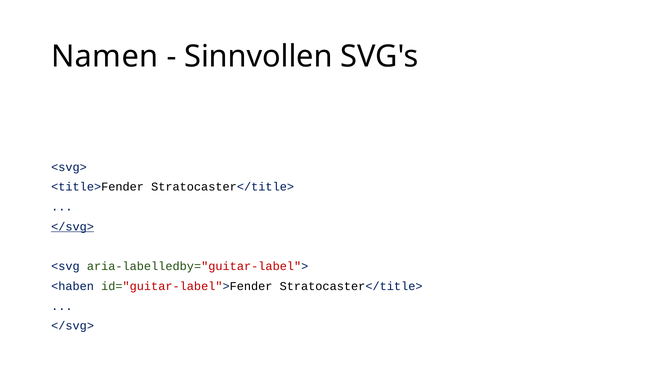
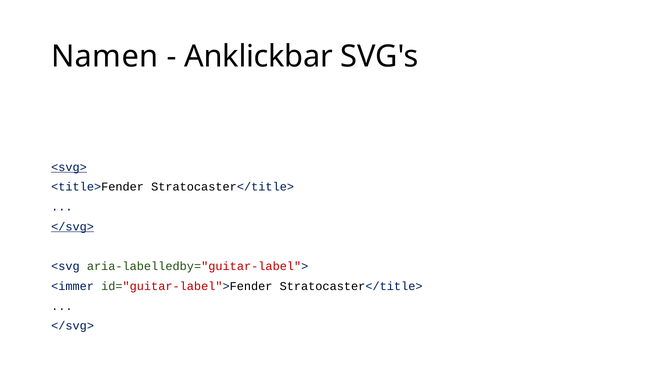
Sinnvollen: Sinnvollen -> Anklickbar (259, 56)
<svg> underline: none -> present (69, 167)
<haben: <haben -> <immer (73, 286)
